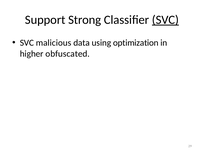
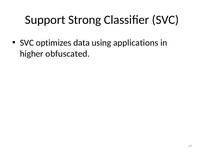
SVC underline: present -> none (165, 20)
malicious: malicious -> optimizes (54, 43)
optimization: optimization -> applications (136, 43)
